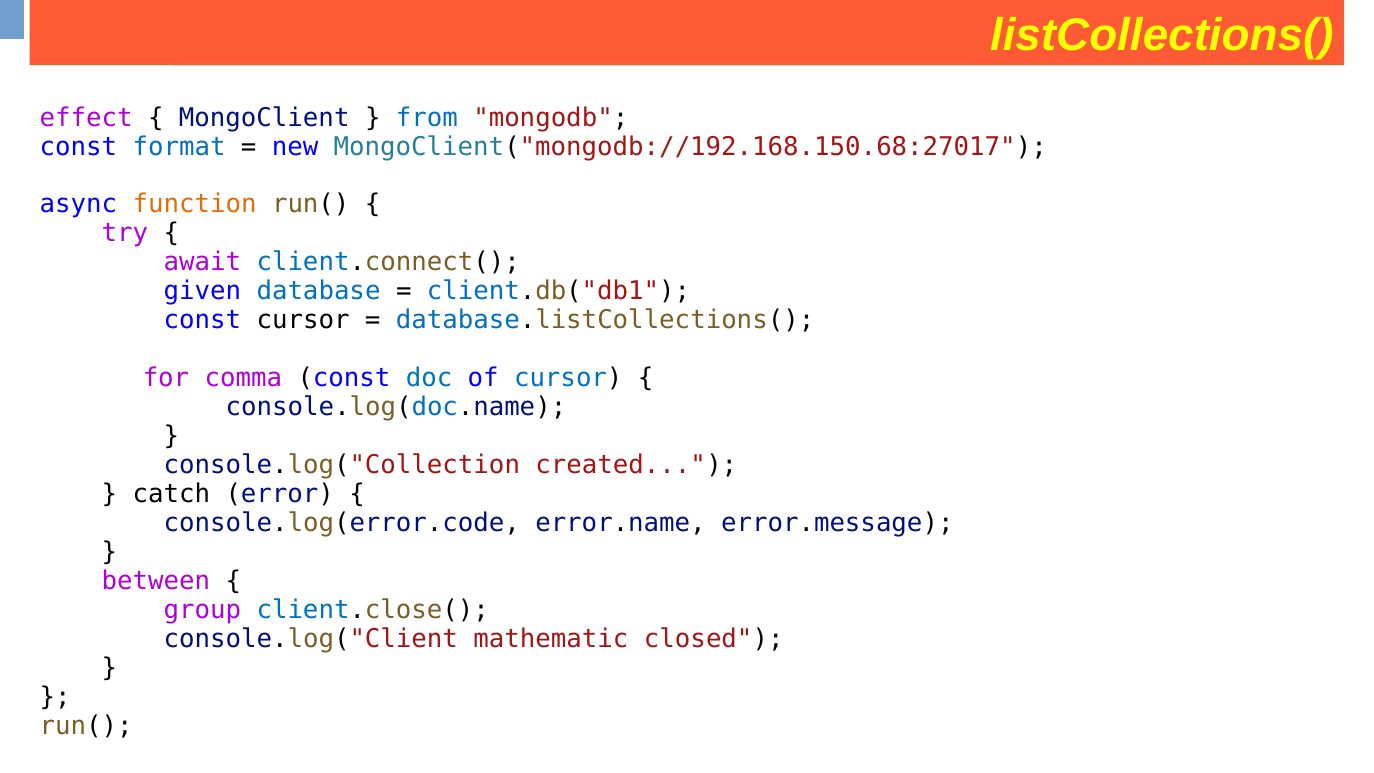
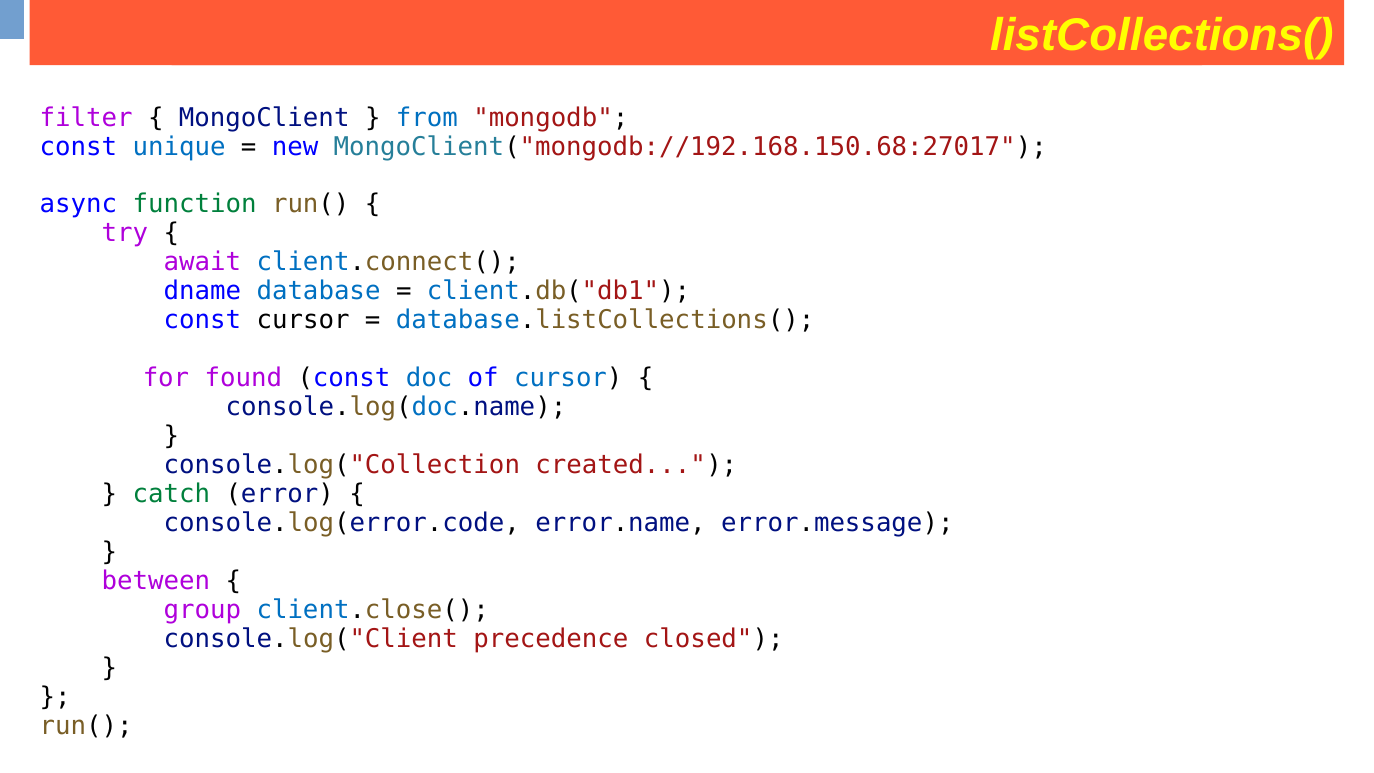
effect: effect -> filter (86, 118)
format: format -> unique (179, 147)
function colour: orange -> green (195, 204)
given: given -> dname (202, 291)
comma: comma -> found (243, 378)
catch colour: black -> green (171, 494)
mathematic: mathematic -> precedence (551, 639)
